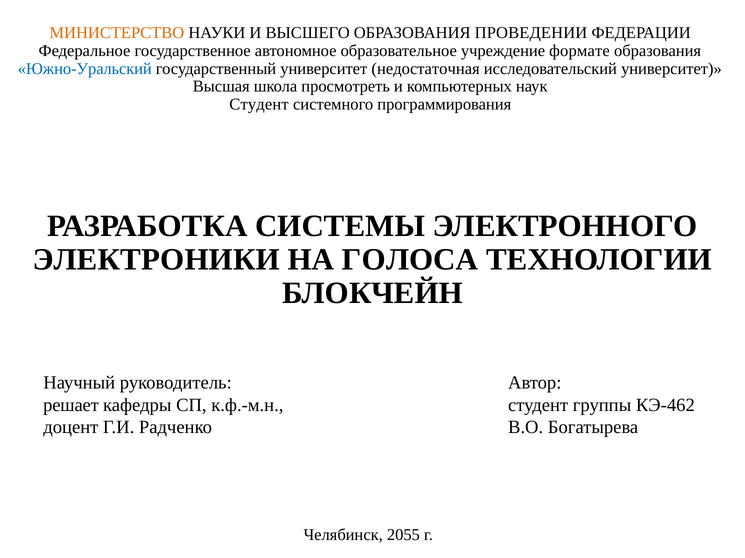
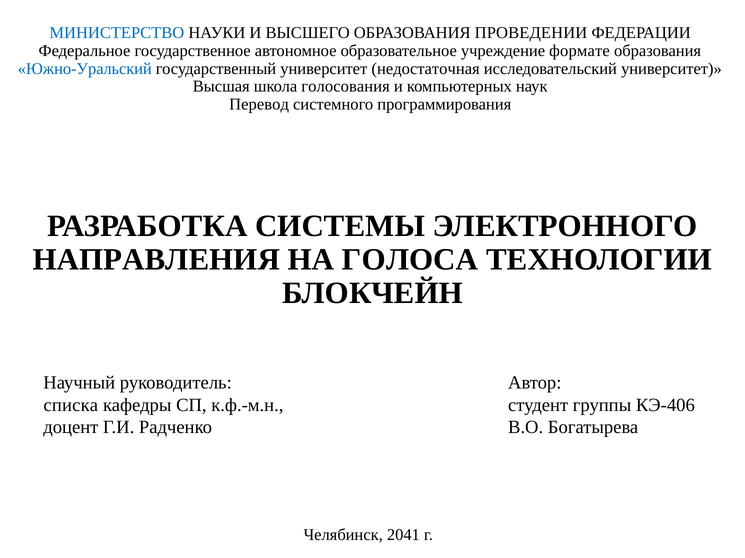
МИНИСТЕРСТВО colour: orange -> blue (117, 33)
просмотреть: просмотреть -> голосования (346, 87)
Студент: Студент -> Перевод (259, 104)
ЭЛЕКТРОНИКИ: ЭЛЕКТРОНИКИ -> НАПРАВЛЕНИЯ (156, 260)
решает: решает -> списка (71, 406)
КЭ-462: КЭ-462 -> КЭ-406 (665, 406)
2055: 2055 -> 2041 (403, 535)
